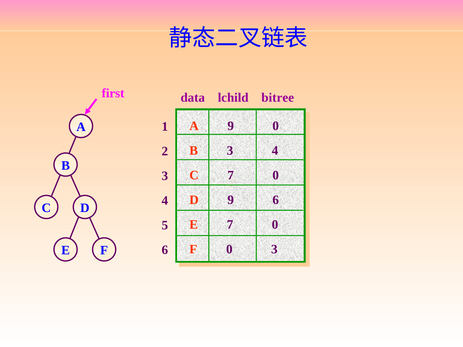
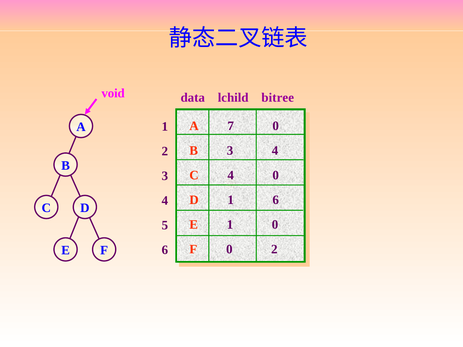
first: first -> void (113, 93)
A 9: 9 -> 7 (231, 126)
C 7: 7 -> 4 (231, 175)
D 9: 9 -> 1 (231, 200)
E 7: 7 -> 1 (230, 225)
0 3: 3 -> 2 (274, 250)
